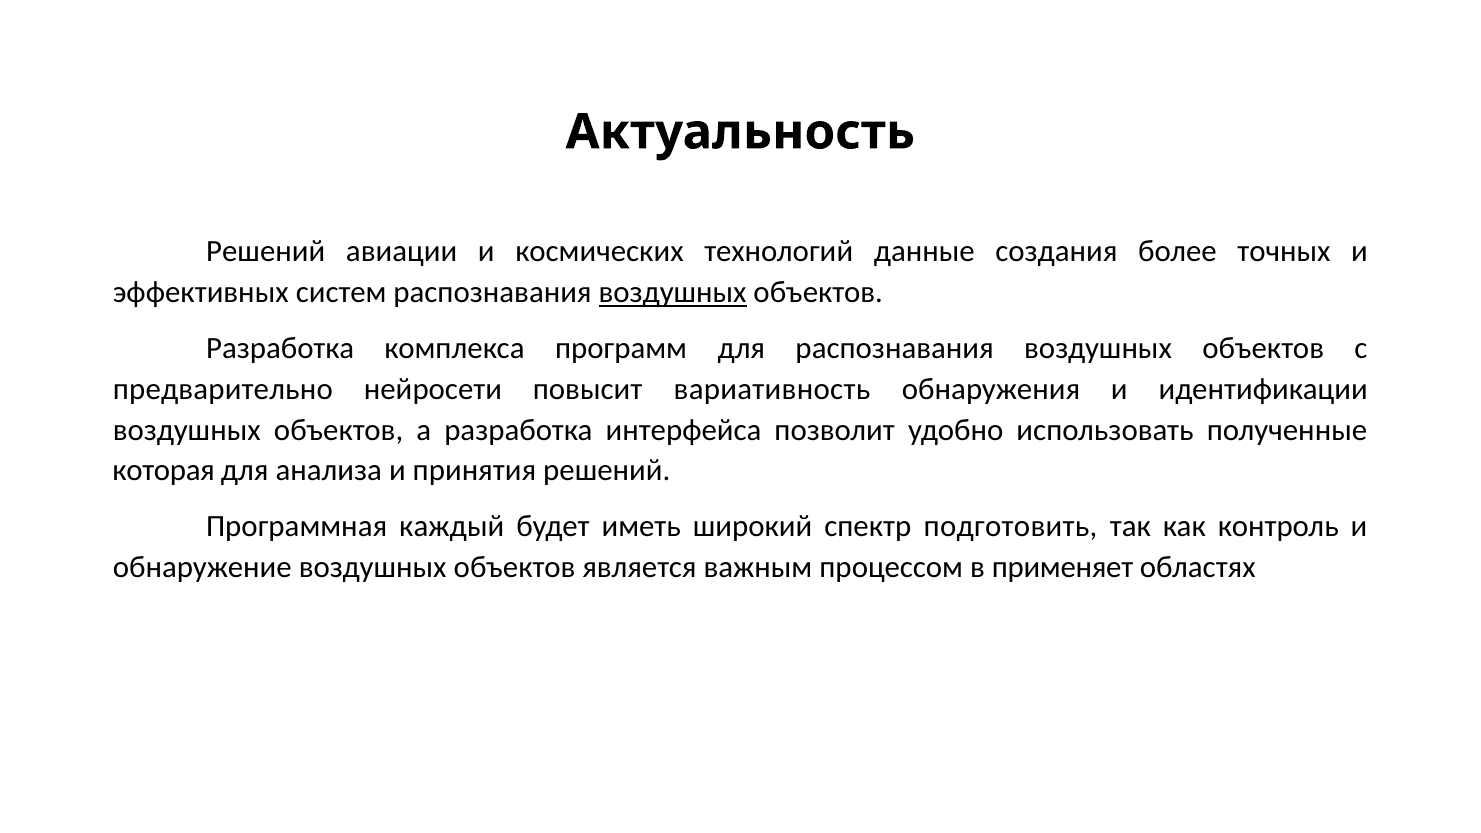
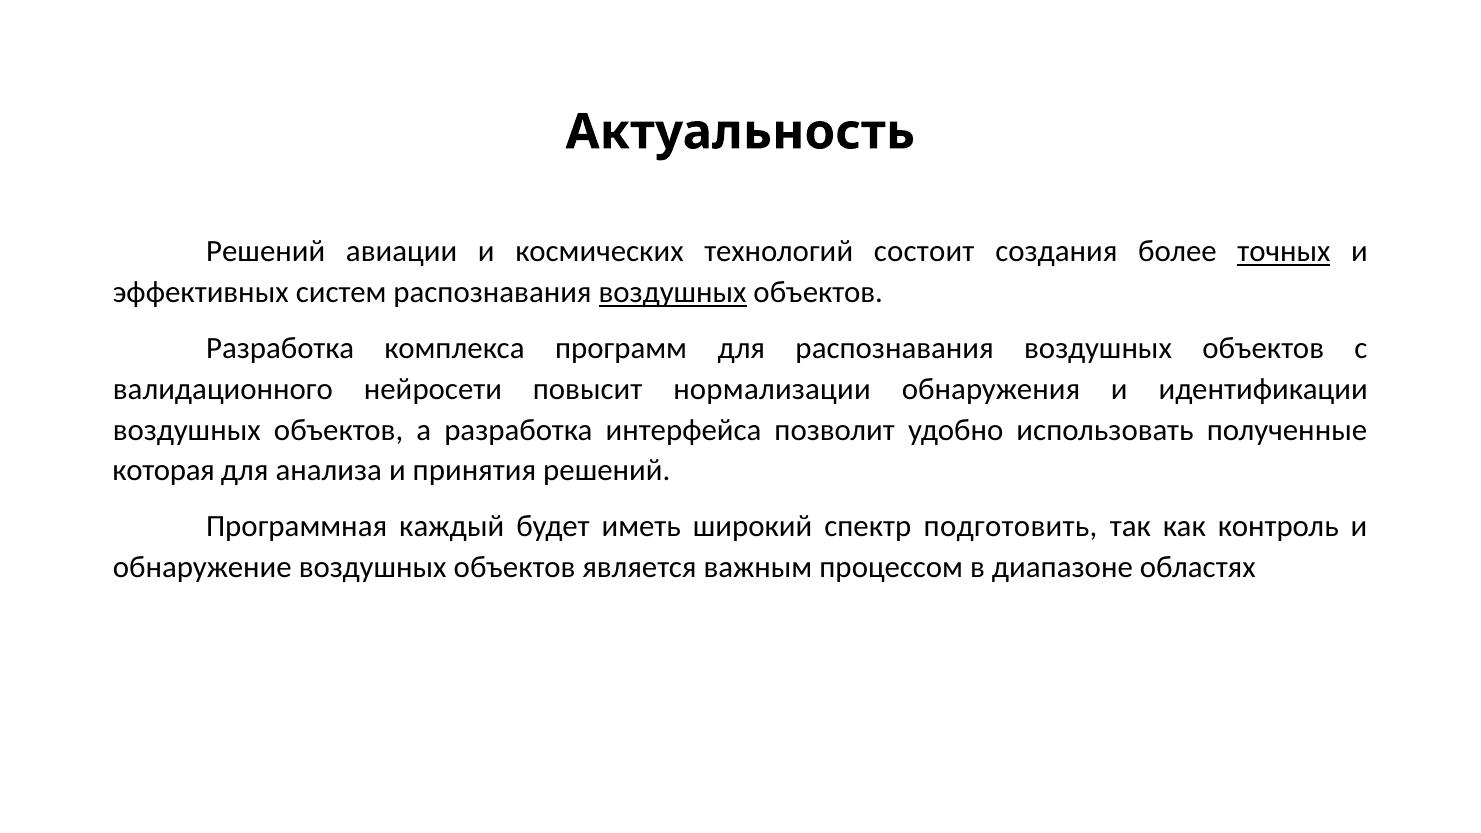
данные: данные -> состоит (924, 252)
точных underline: none -> present (1284, 252)
предварительно: предварительно -> валидационного (223, 389)
вариативность: вариативность -> нормализации (772, 389)
применяет: применяет -> диапазоне (1062, 568)
